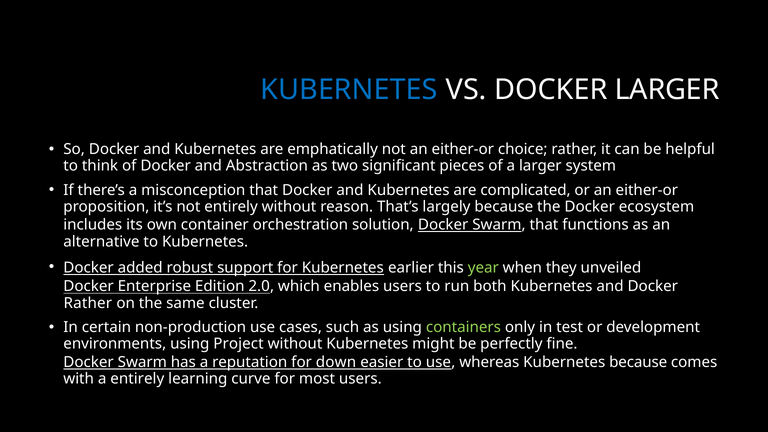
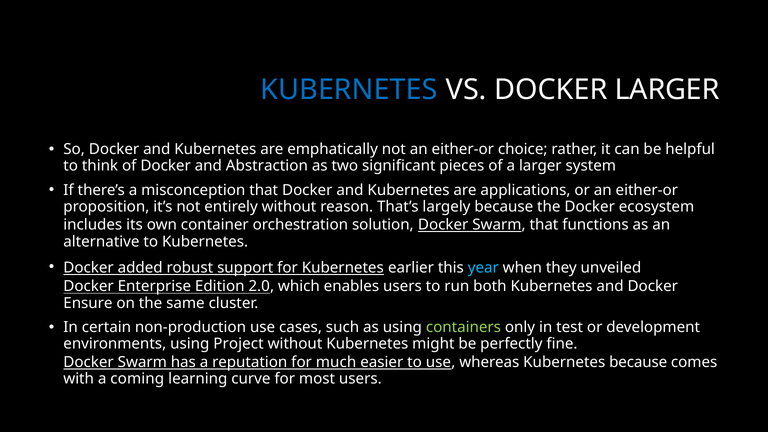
complicated: complicated -> applications (525, 190)
year colour: light green -> light blue (483, 268)
Rather: Rather -> Ensure (88, 303)
down: down -> much (336, 362)
a entirely: entirely -> coming (137, 379)
